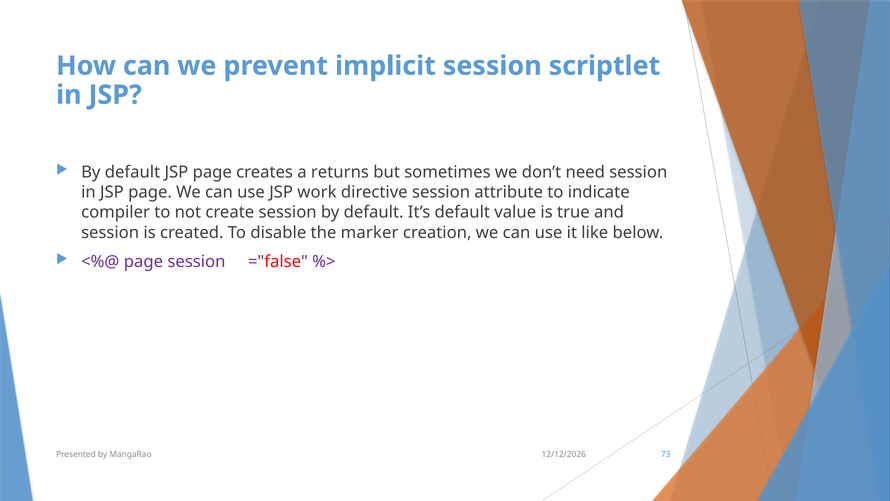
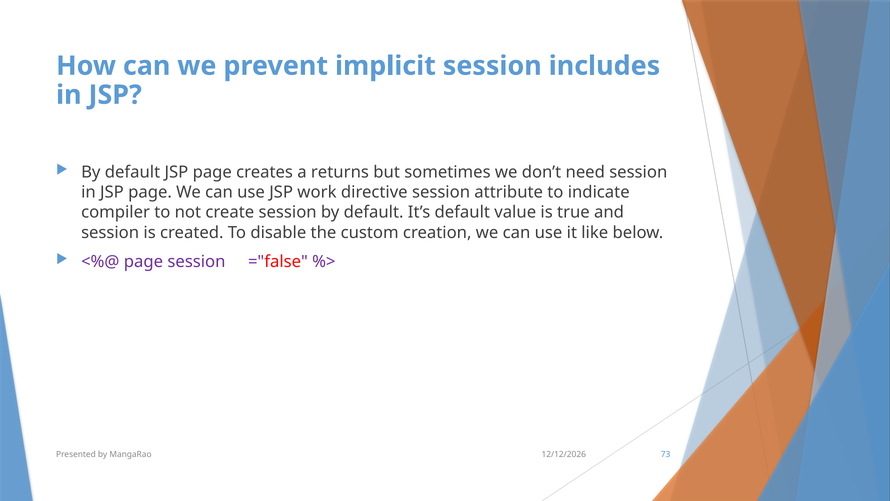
scriptlet: scriptlet -> includes (604, 66)
marker: marker -> custom (370, 232)
